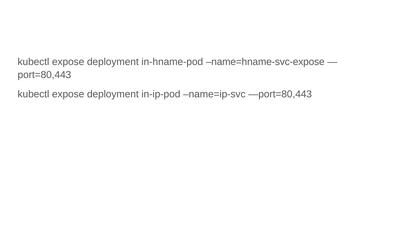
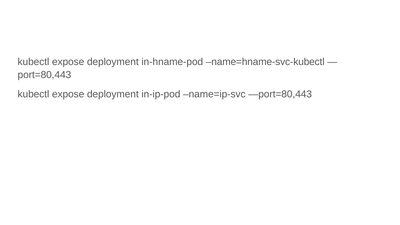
name=hname-svc-expose: name=hname-svc-expose -> name=hname-svc-kubectl (265, 62)
